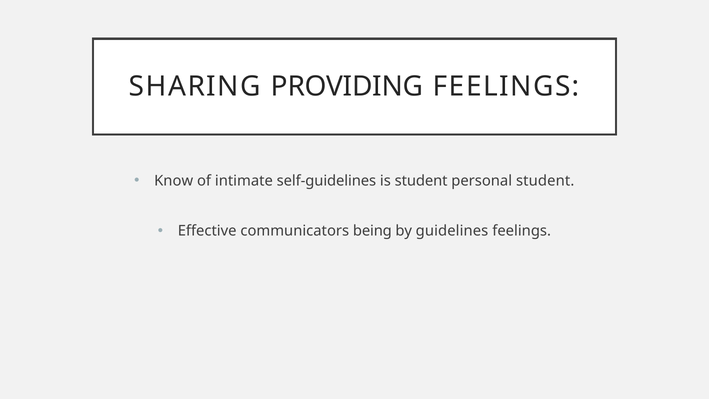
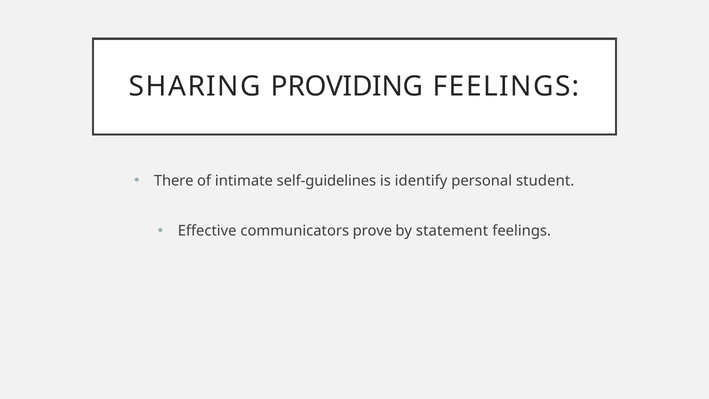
Know: Know -> There (174, 181)
is student: student -> identify (421, 181)
being: being -> prove (372, 231)
guidelines: guidelines -> statement (452, 231)
